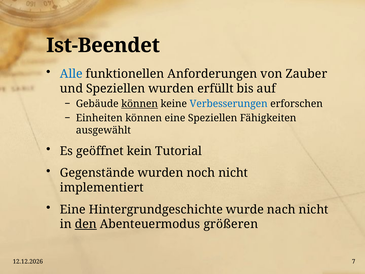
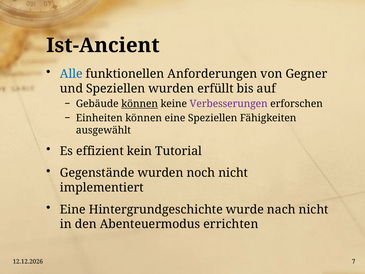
Ist-Beendet: Ist-Beendet -> Ist-Ancient (103, 45)
Zauber: Zauber -> Gegner (306, 74)
Verbesserungen colour: blue -> purple (229, 104)
geöffnet: geöffnet -> effizient (100, 151)
den underline: present -> none (86, 224)
größeren: größeren -> errichten (231, 224)
